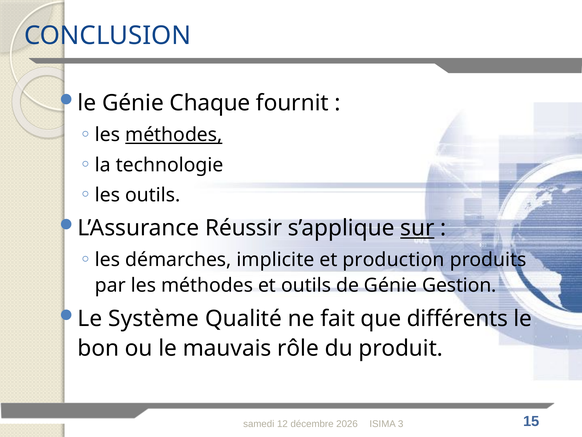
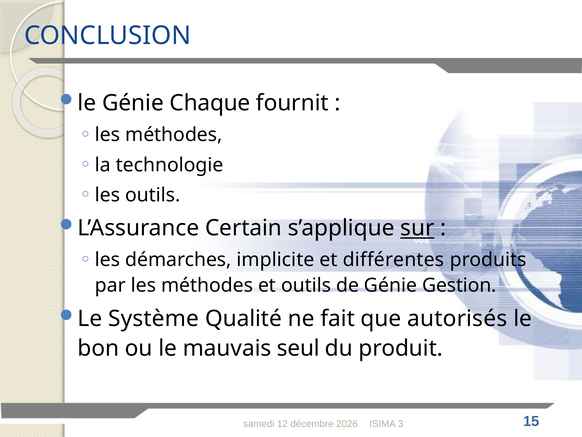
méthodes underline: present -> none (174, 135)
Réussir: Réussir -> Certain (244, 228)
production: production -> différentes (394, 260)
différents: différents -> autorisés (457, 318)
rôle: rôle -> seul (298, 348)
